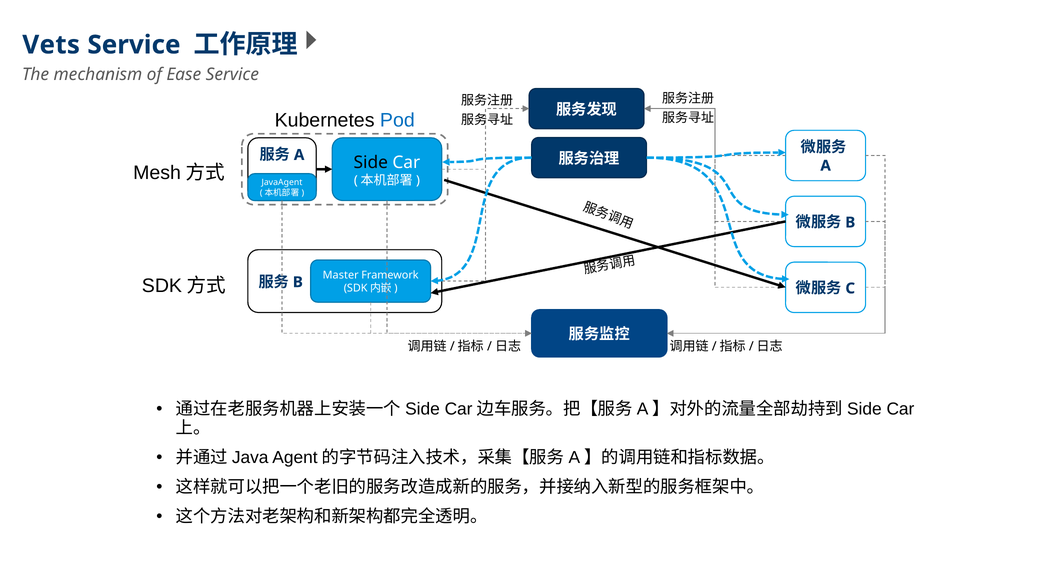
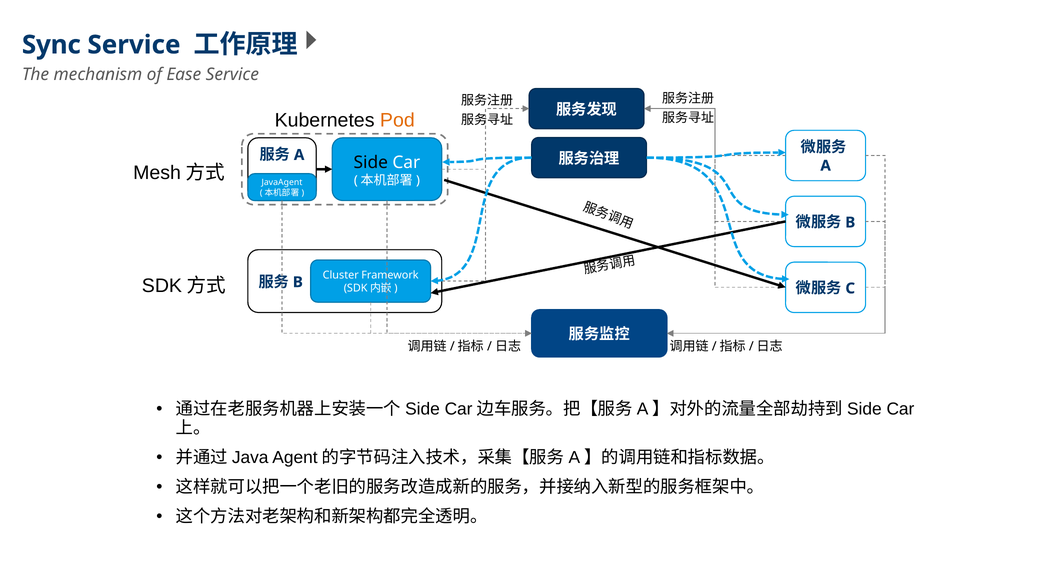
Vets: Vets -> Sync (51, 45)
Pod colour: blue -> orange (397, 120)
Master: Master -> Cluster (341, 275)
